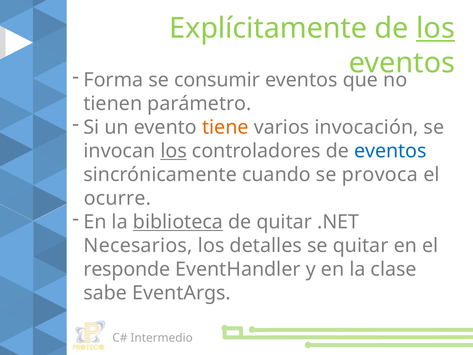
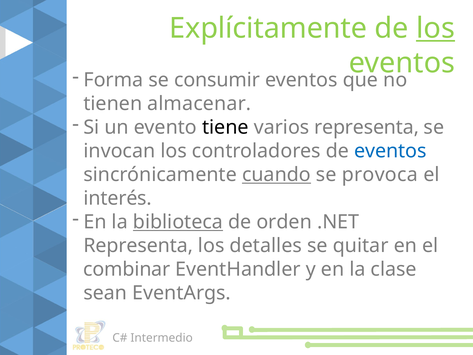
parámetro: parámetro -> almacenar (199, 104)
tiene colour: orange -> black (225, 127)
varios invocación: invocación -> representa (367, 127)
los underline: present -> none (174, 151)
cuando underline: none -> present (276, 175)
ocurre: ocurre -> interés (118, 198)
de quitar: quitar -> orden (284, 222)
Necesarios: Necesarios -> Representa (138, 246)
responde: responde -> combinar (127, 269)
sabe: sabe -> sean (105, 293)
